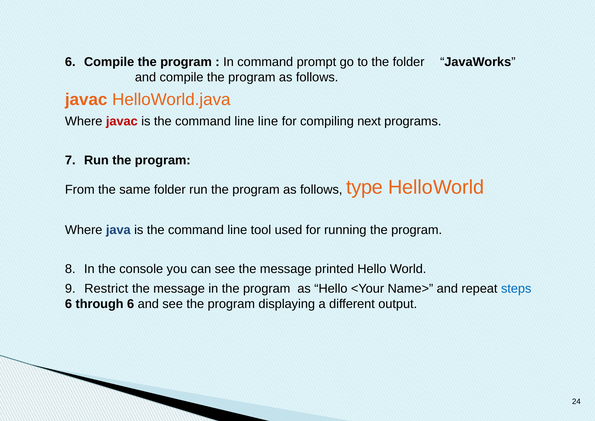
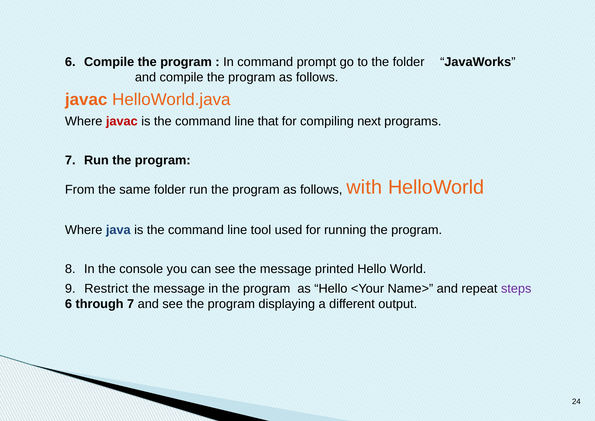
line line: line -> that (268, 121)
type: type -> with (364, 187)
steps colour: blue -> purple (516, 288)
through 6: 6 -> 7 (131, 303)
